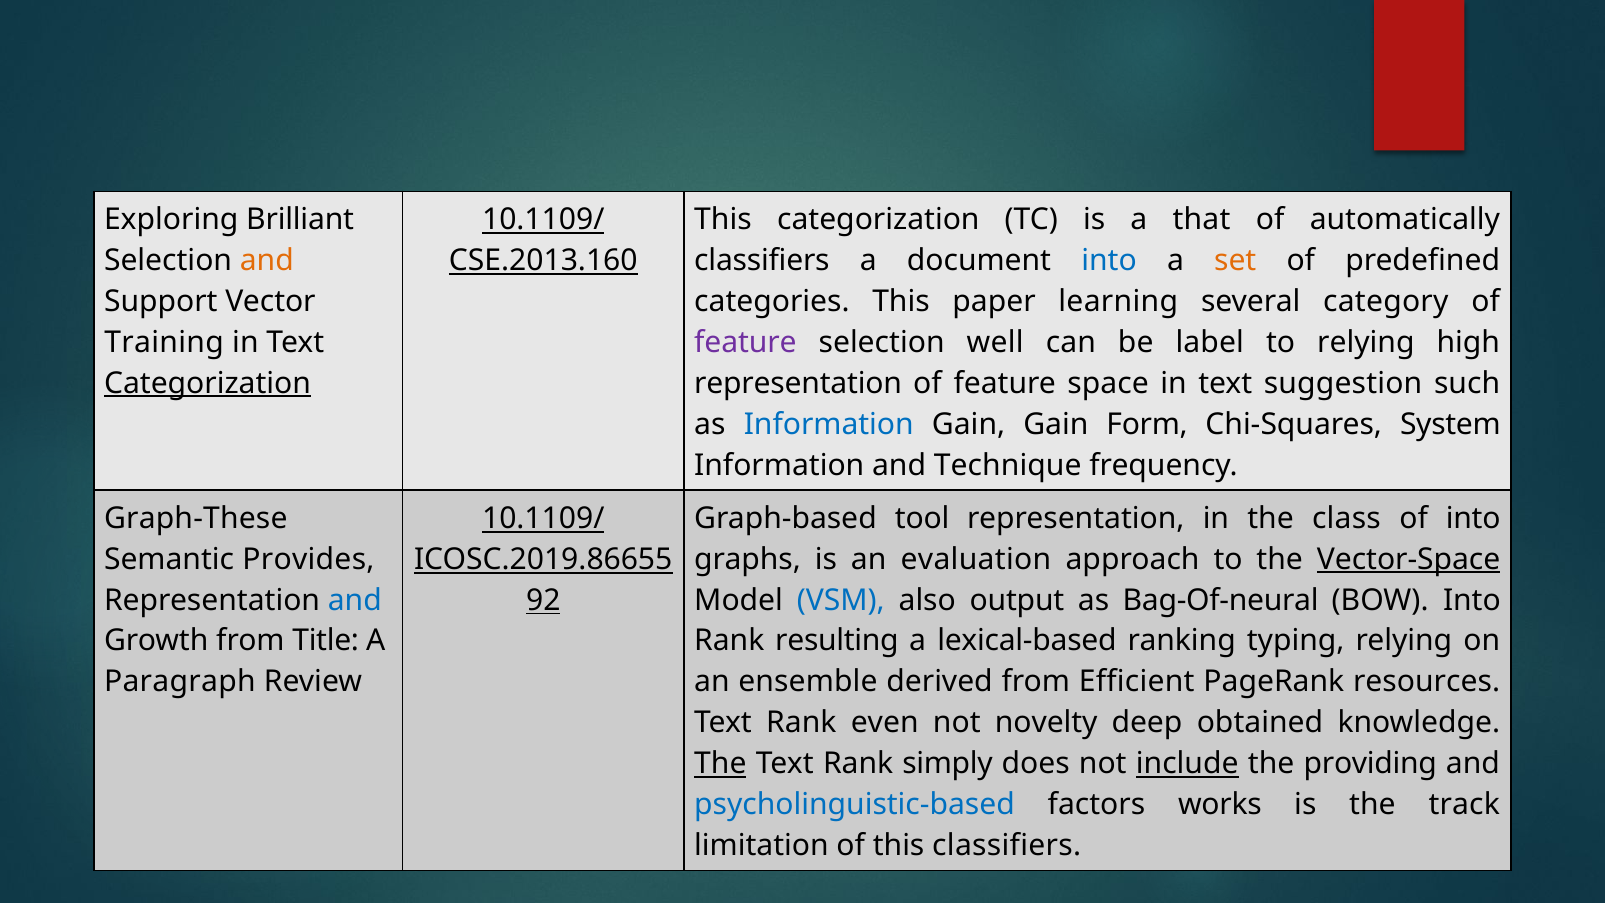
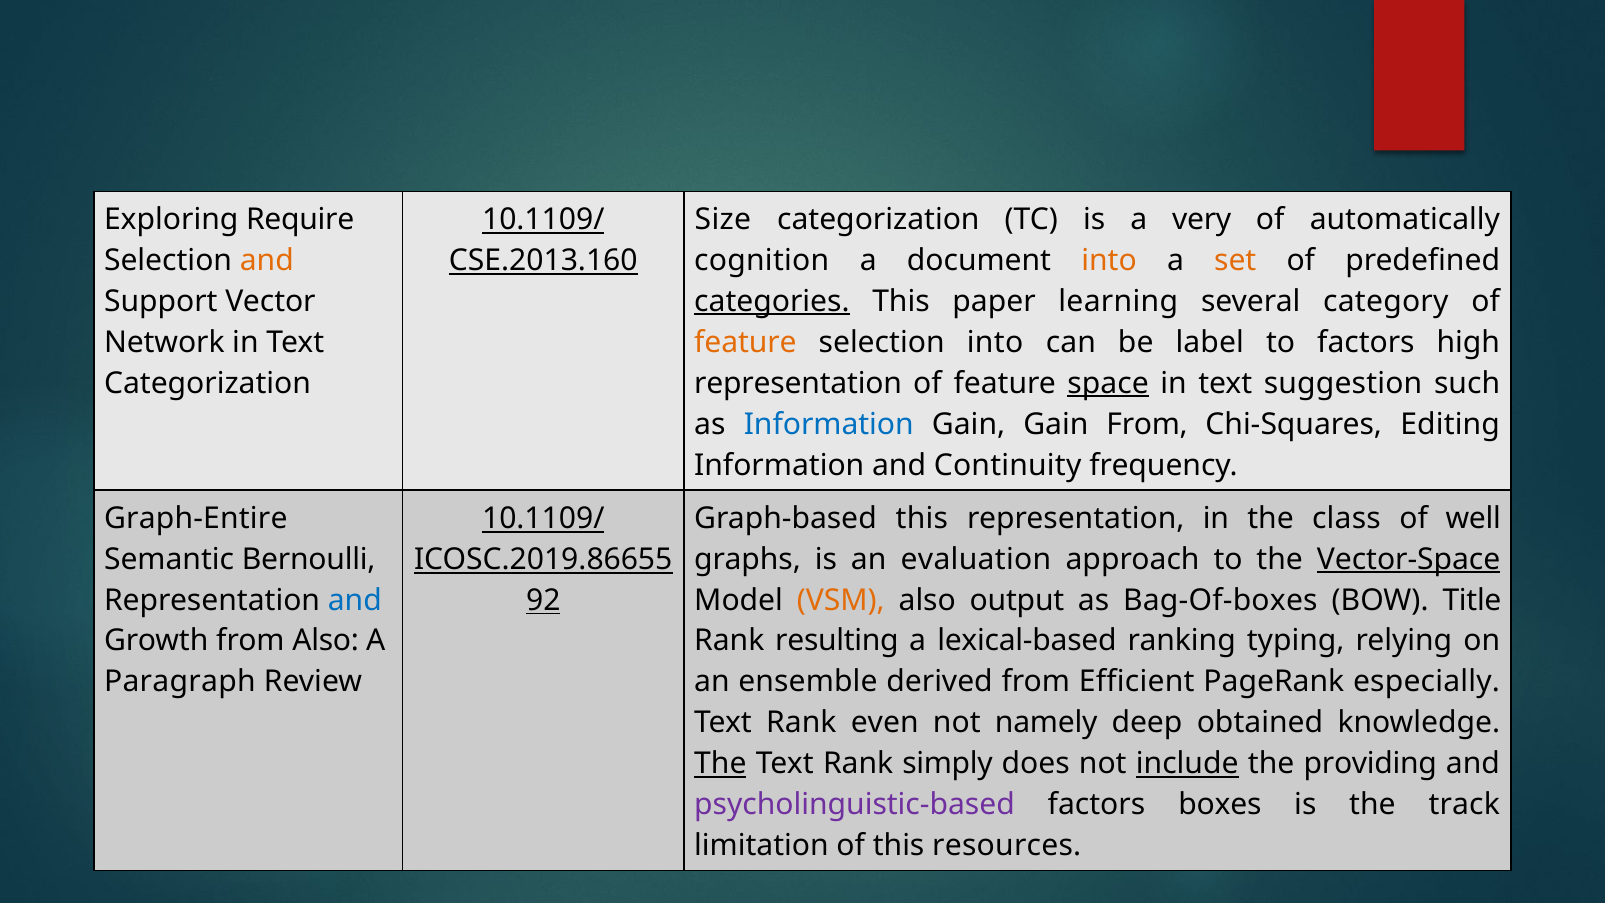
Brilliant: Brilliant -> Require (300, 219)
This: This -> Size (723, 219)
that: that -> very (1202, 219)
classifiers: classifiers -> cognition (762, 260)
into colour: blue -> orange (1109, 260)
categories underline: none -> present (772, 301)
Training: Training -> Network (164, 342)
feature colour: purple -> orange (745, 342)
selection well: well -> into (995, 342)
to relying: relying -> factors (1366, 342)
Categorization underline: present -> none (208, 383)
space underline: none -> present (1108, 383)
Gain Form: Form -> From (1147, 424)
System: System -> Editing (1450, 424)
Technique: Technique -> Continuity (1008, 465)
Graph-These: Graph-These -> Graph-Entire (196, 518)
Graph-based tool: tool -> this (922, 518)
of into: into -> well (1473, 518)
Provides: Provides -> Bernoulli (309, 559)
VSM colour: blue -> orange (841, 600)
Bag-Of-neural: Bag-Of-neural -> Bag-Of-boxes (1220, 600)
BOW Into: Into -> Title (1472, 600)
from Title: Title -> Also (326, 641)
resources: resources -> especially (1426, 682)
novelty: novelty -> namely (1046, 723)
psycholinguistic-based colour: blue -> purple (855, 805)
works: works -> boxes (1220, 805)
this classifiers: classifiers -> resources (1007, 846)
